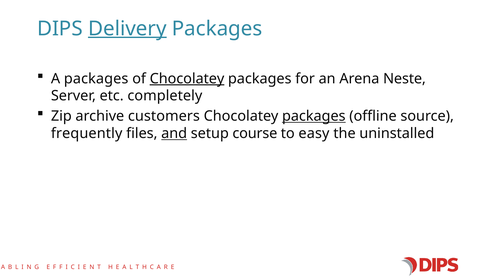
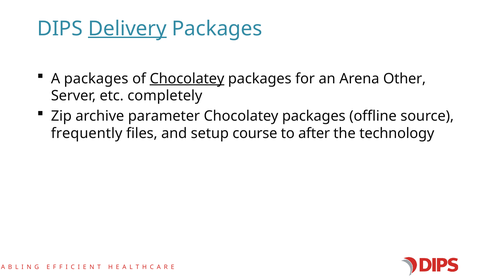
Neste: Neste -> Other (404, 79)
customers: customers -> parameter (164, 116)
packages underline: present -> none (314, 116)
and underline: present -> none (174, 134)
easy: easy -> after (314, 134)
uninstalled: uninstalled -> technology (397, 134)
